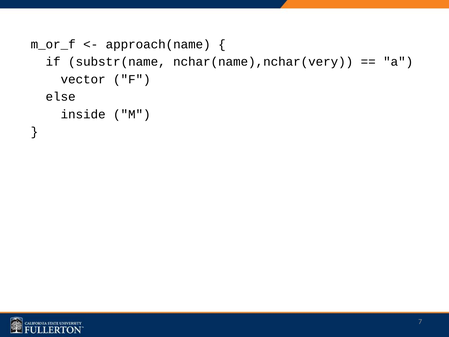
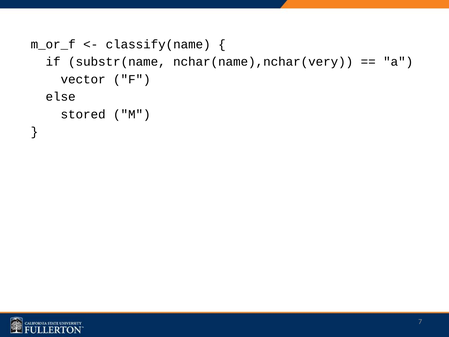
approach(name: approach(name -> classify(name (158, 44)
inside: inside -> stored (83, 114)
